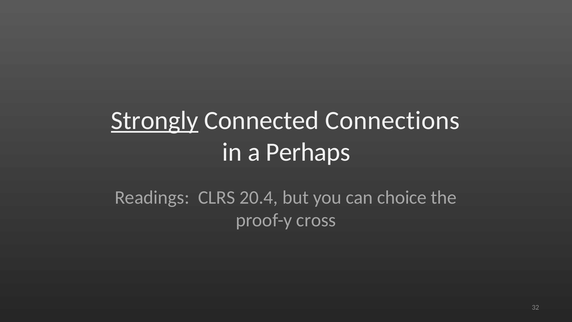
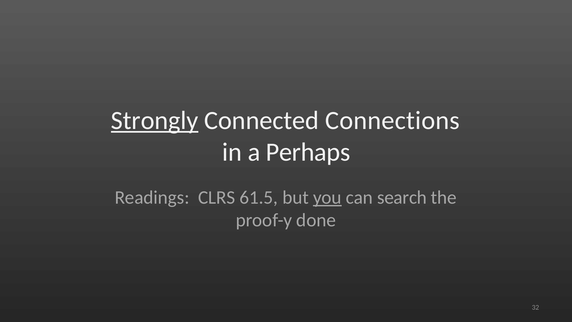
20.4: 20.4 -> 61.5 (259, 197)
you underline: none -> present (327, 197)
choice: choice -> search (402, 197)
cross: cross -> done (316, 220)
